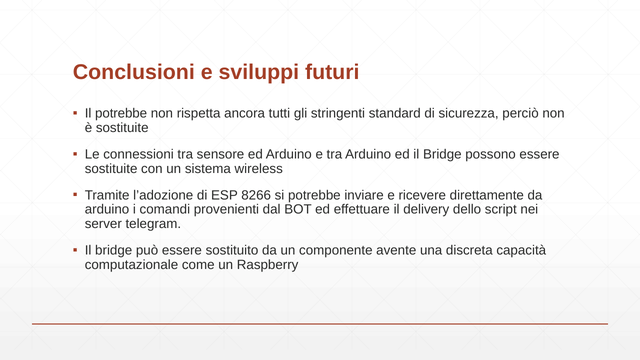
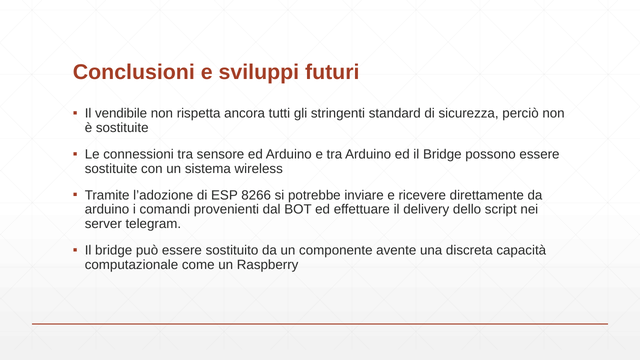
Il potrebbe: potrebbe -> vendibile (121, 114)
